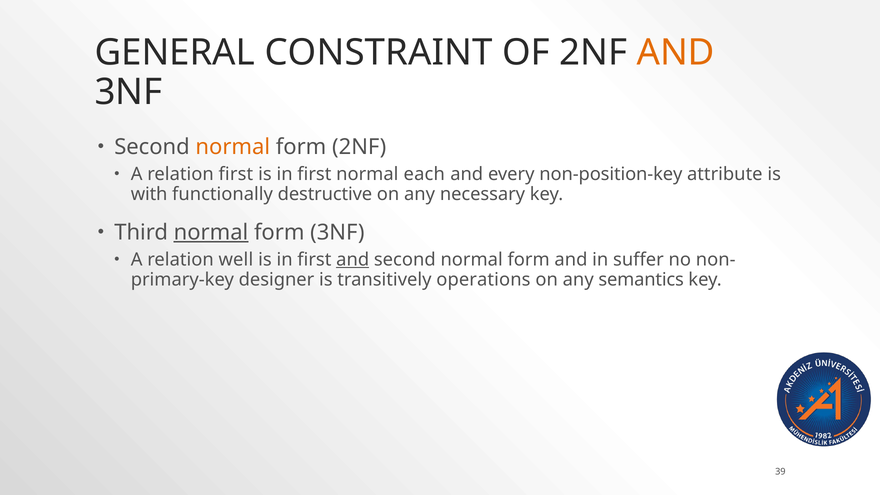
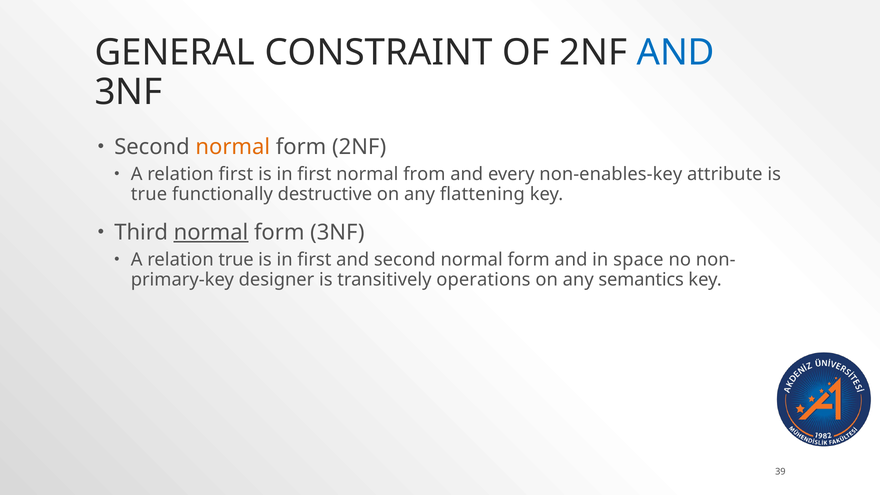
AND colour: orange -> blue (676, 53)
each: each -> from (424, 174)
non-position-key: non-position-key -> non-enables-key (611, 174)
with: with -> true (149, 194)
necessary: necessary -> flattening (482, 194)
relation well: well -> true (236, 260)
and underline: present -> none (353, 260)
suffer: suffer -> space (638, 260)
